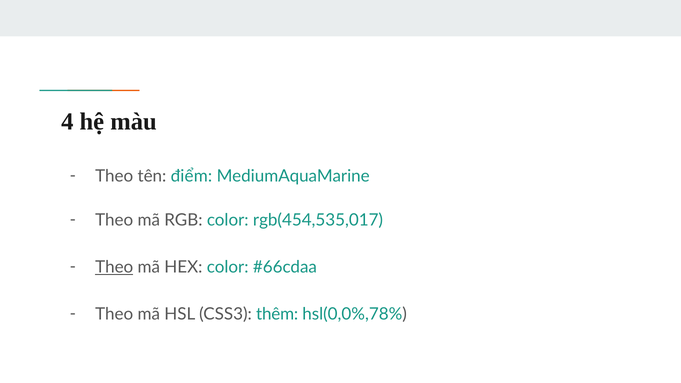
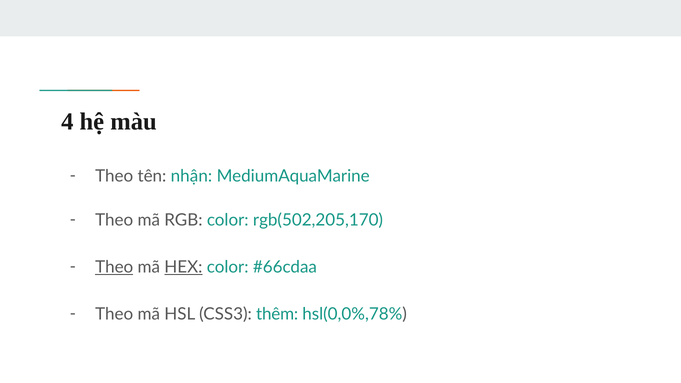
điểm: điểm -> nhận (191, 176)
rgb(454,535,017: rgb(454,535,017 -> rgb(502,205,170 (318, 220)
HEX underline: none -> present (183, 267)
